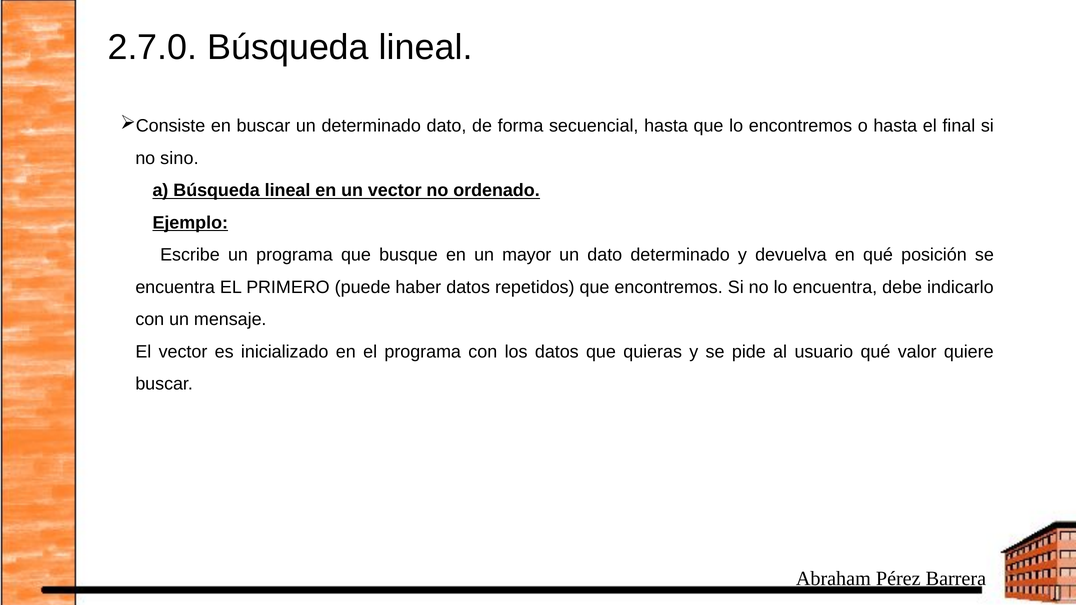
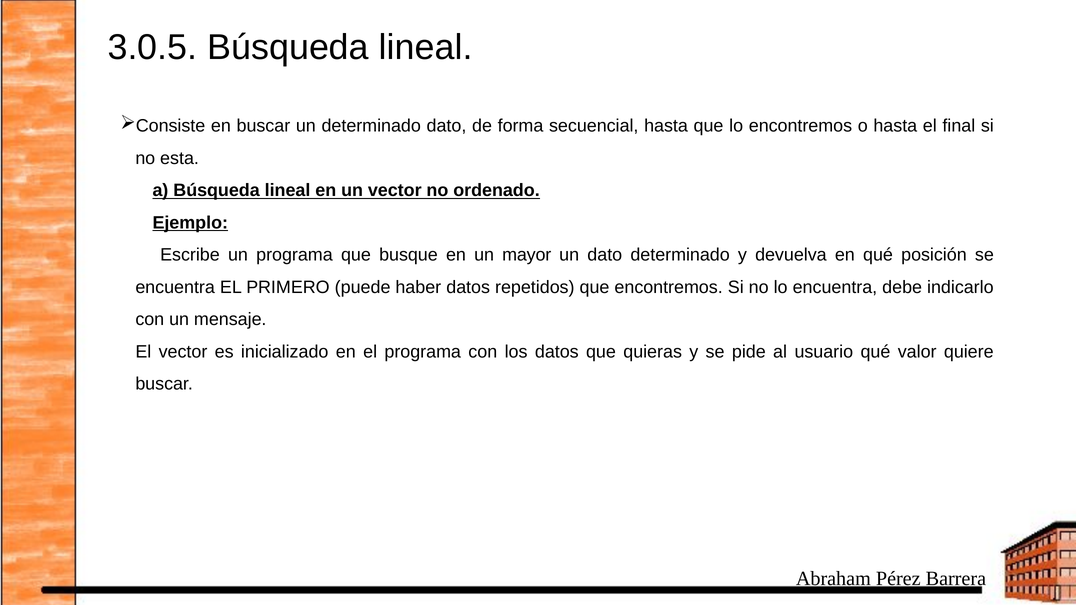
2.7.0: 2.7.0 -> 3.0.5 (152, 47)
sino: sino -> esta (180, 158)
